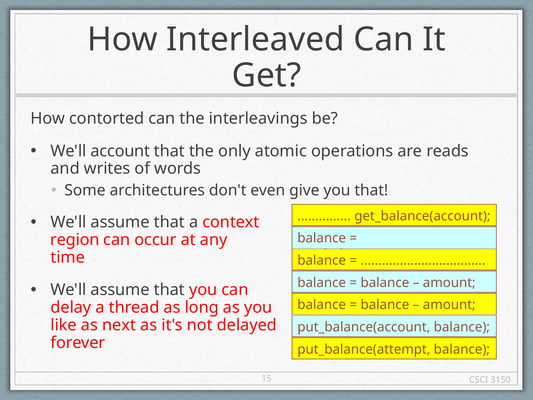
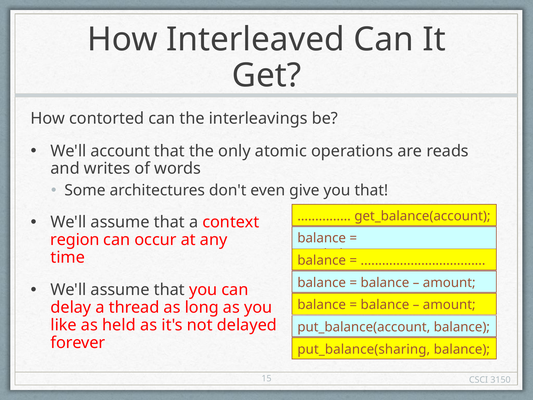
next: next -> held (119, 325)
put_balance(attempt: put_balance(attempt -> put_balance(sharing (364, 349)
